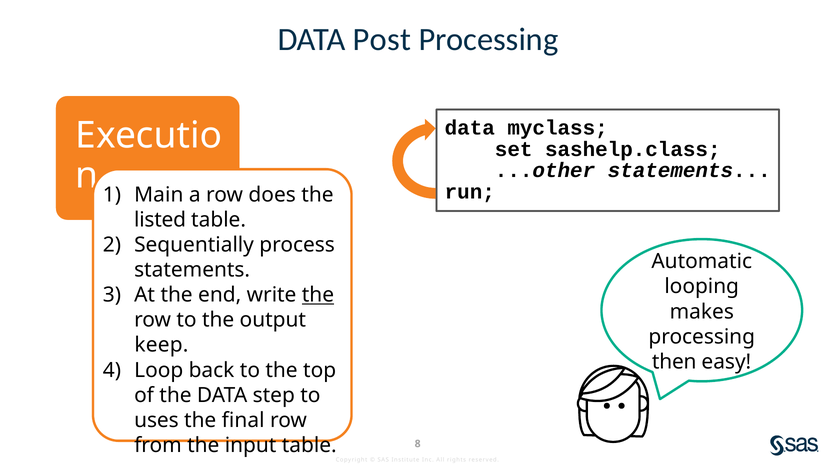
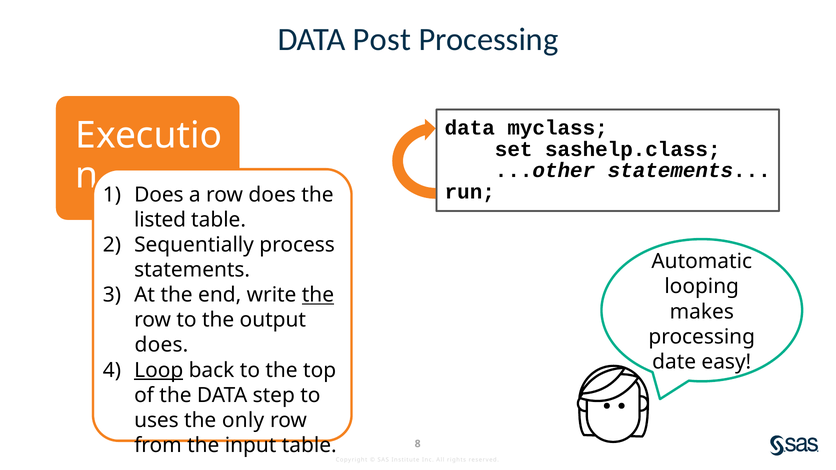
Main: Main -> Does (159, 195)
keep: keep -> does (161, 345)
then: then -> date (674, 362)
Loop underline: none -> present (159, 370)
final: final -> only (243, 421)
